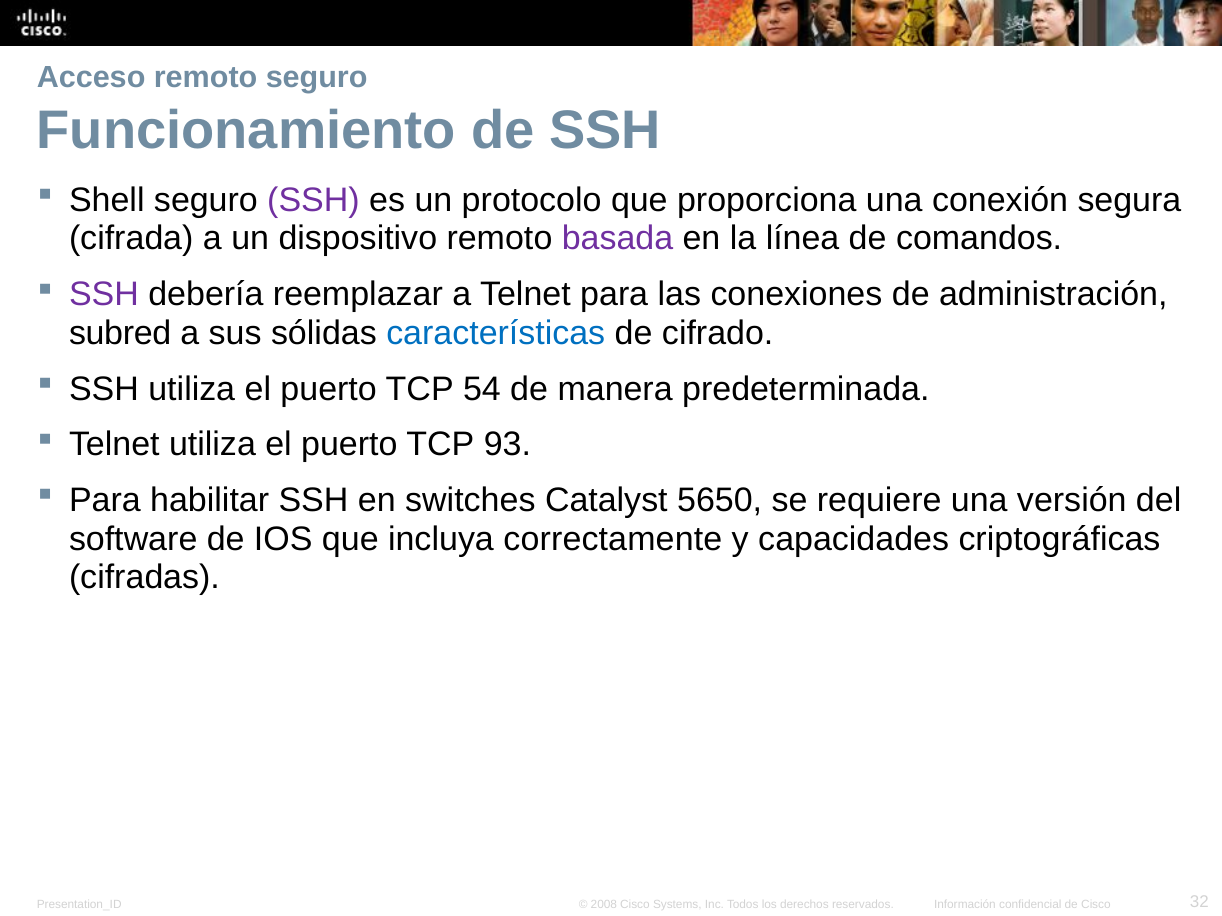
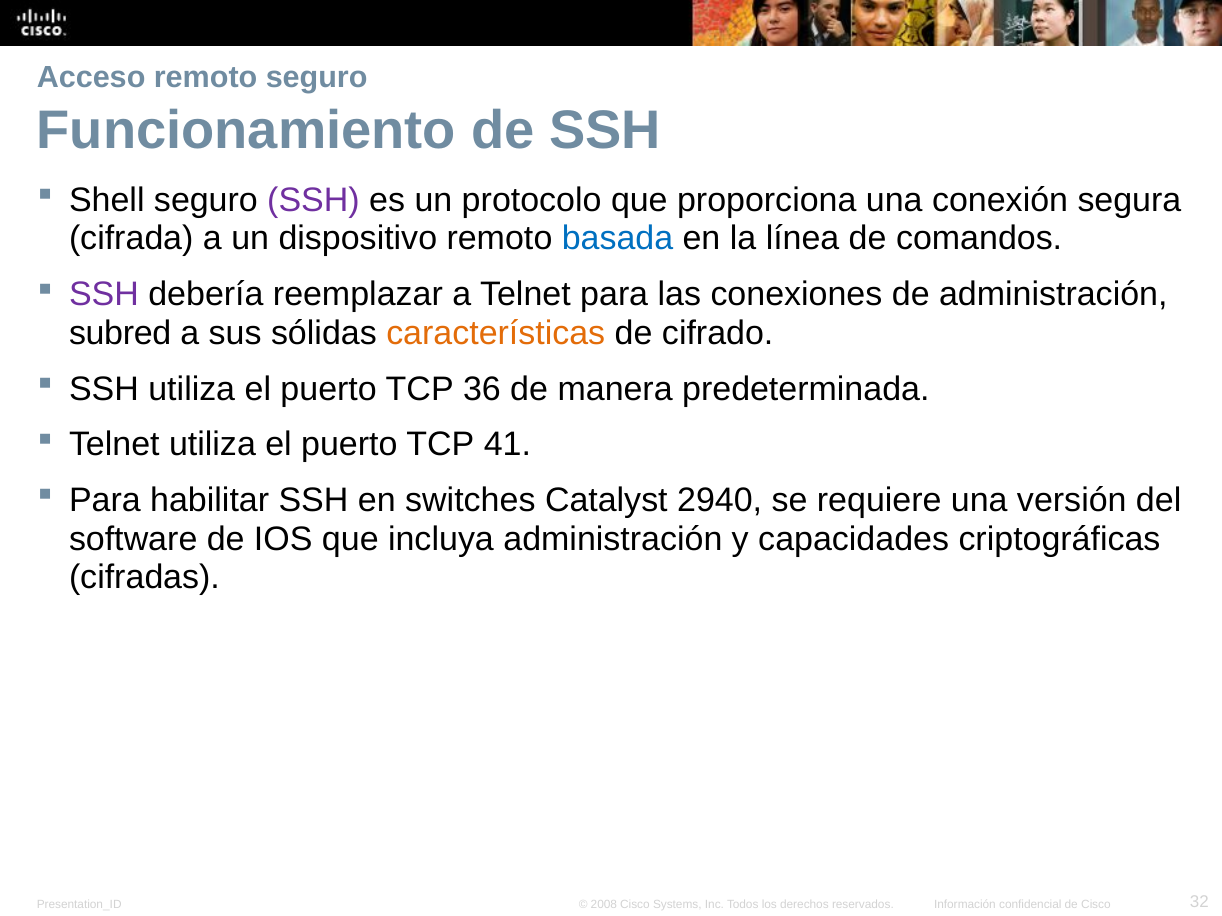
basada colour: purple -> blue (617, 239)
características colour: blue -> orange (496, 333)
54: 54 -> 36 (482, 389)
93: 93 -> 41 (507, 445)
5650: 5650 -> 2940 (720, 500)
incluya correctamente: correctamente -> administración (613, 539)
